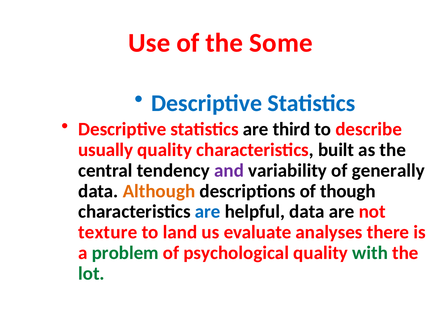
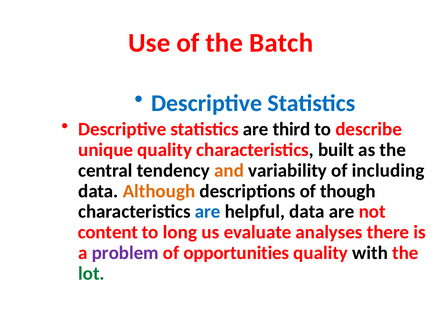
Some: Some -> Batch (281, 43)
usually: usually -> unique (106, 150)
and colour: purple -> orange (229, 170)
generally: generally -> including (388, 170)
texture: texture -> content (108, 232)
land: land -> long (180, 232)
problem colour: green -> purple (125, 252)
psychological: psychological -> opportunities (236, 252)
with colour: green -> black (370, 252)
